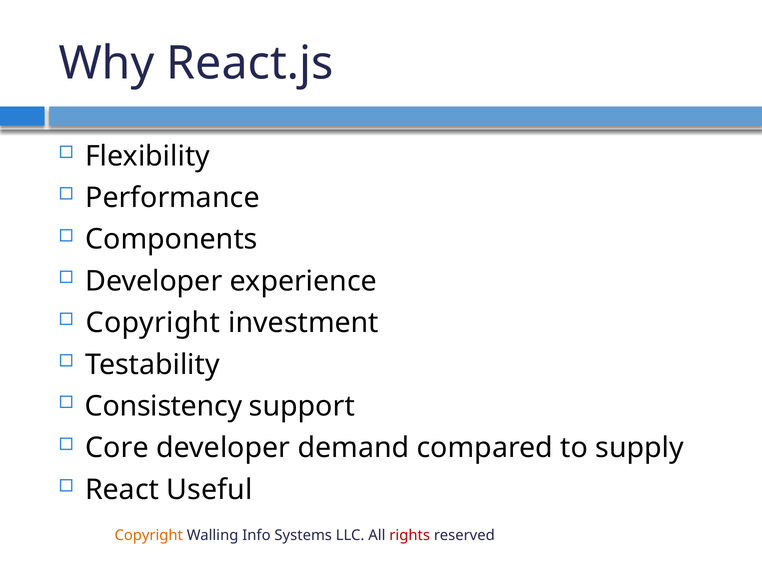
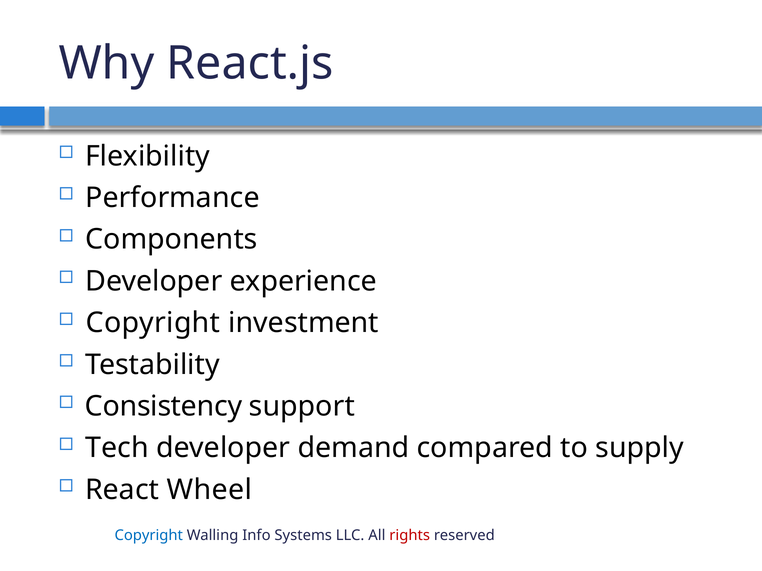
Core: Core -> Tech (117, 448)
Useful: Useful -> Wheel (209, 490)
Copyright colour: orange -> blue (149, 536)
